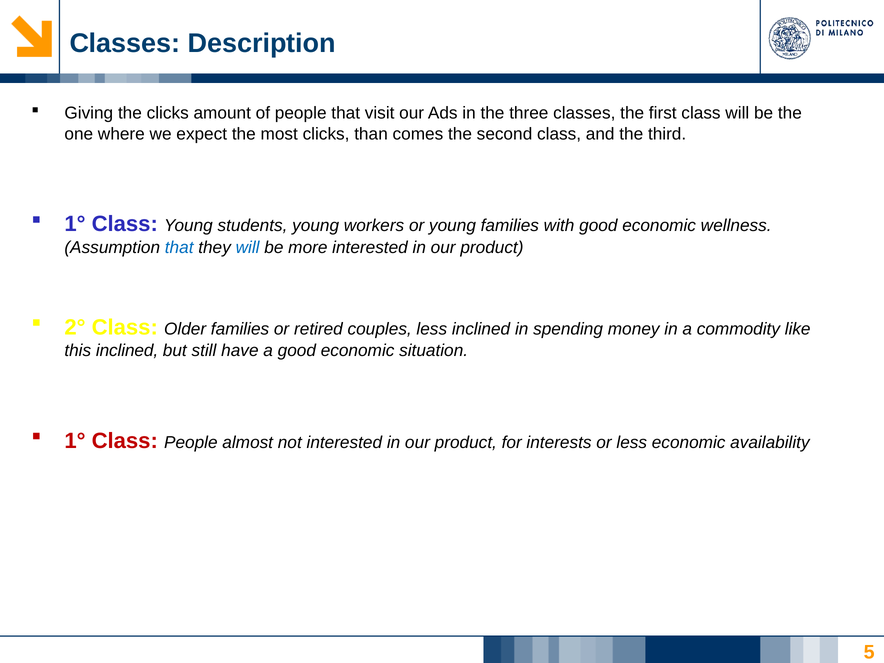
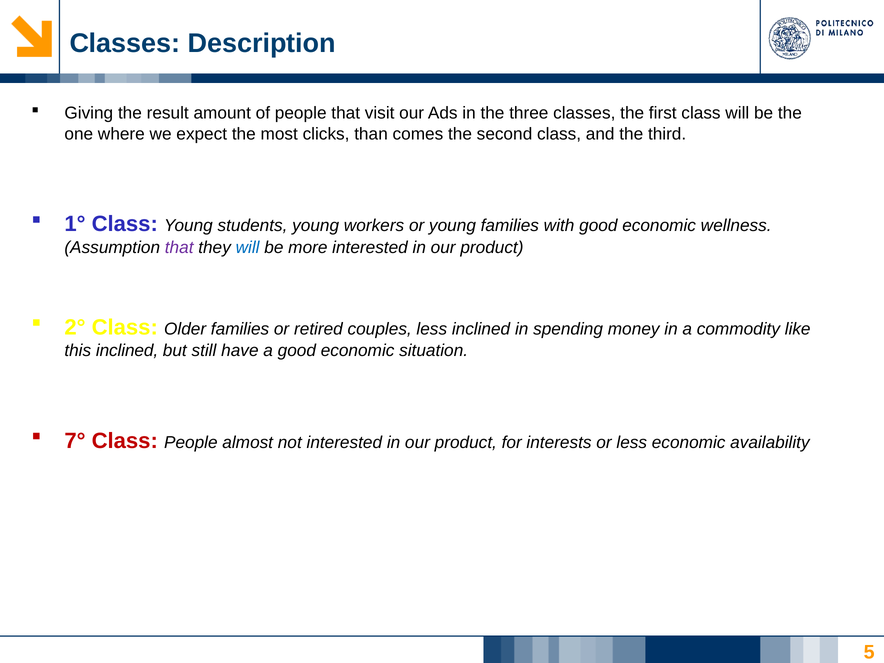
the clicks: clicks -> result (168, 113)
that colour: blue -> purple (179, 247)
1°: 1° -> 7° (75, 441)
